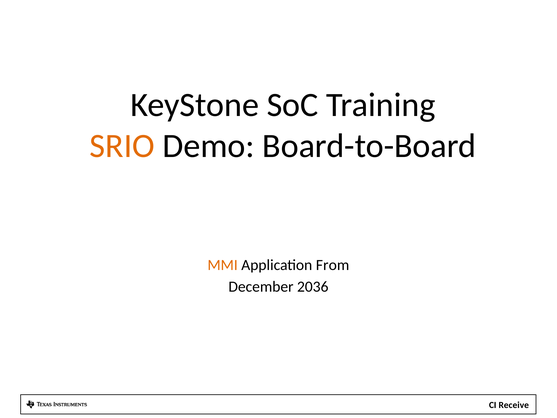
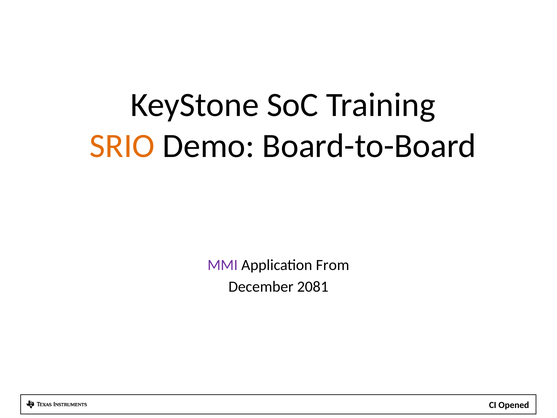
MMI colour: orange -> purple (223, 265)
2036: 2036 -> 2081 (313, 287)
Receive: Receive -> Opened (514, 405)
